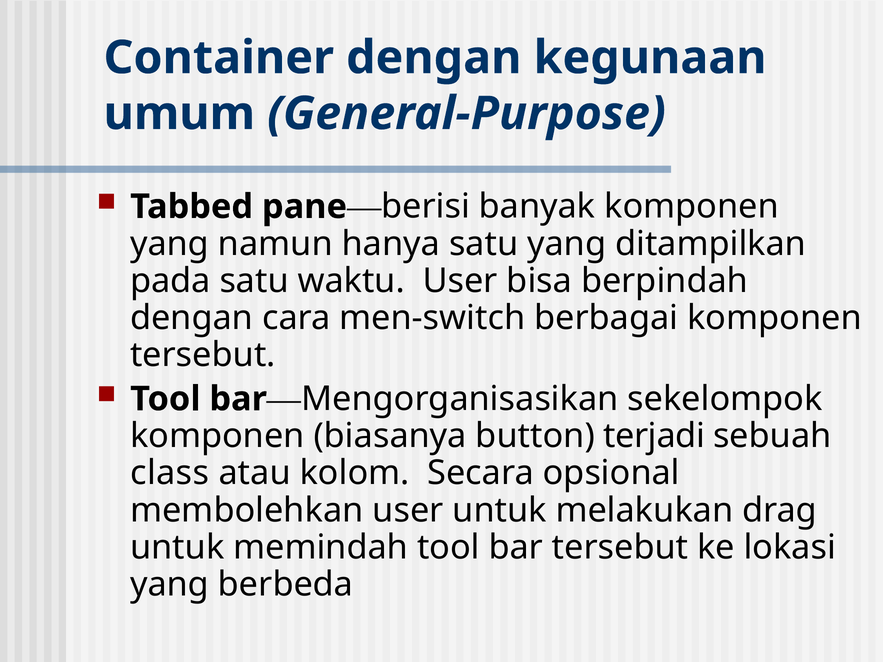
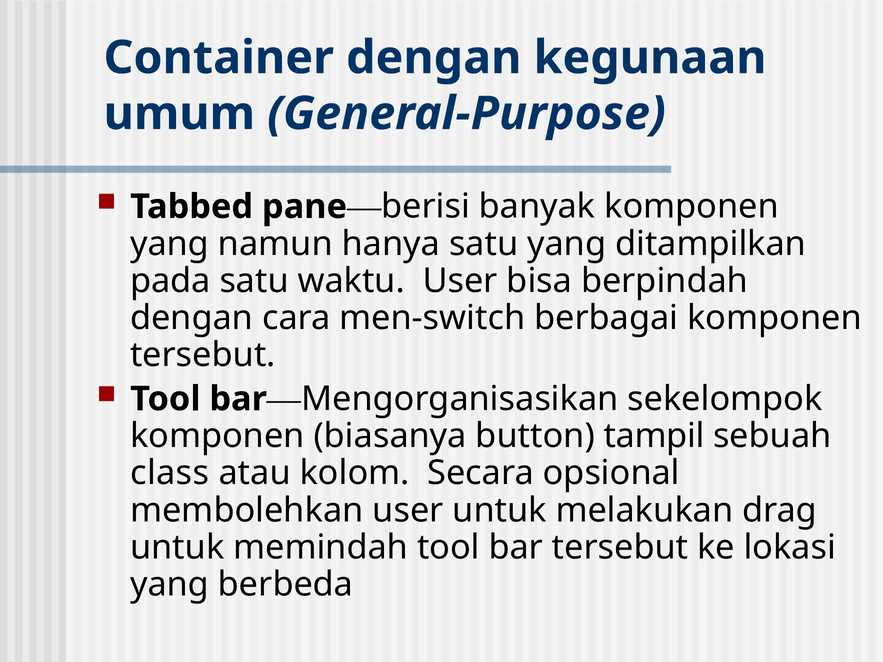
terjadi: terjadi -> tampil (654, 436)
